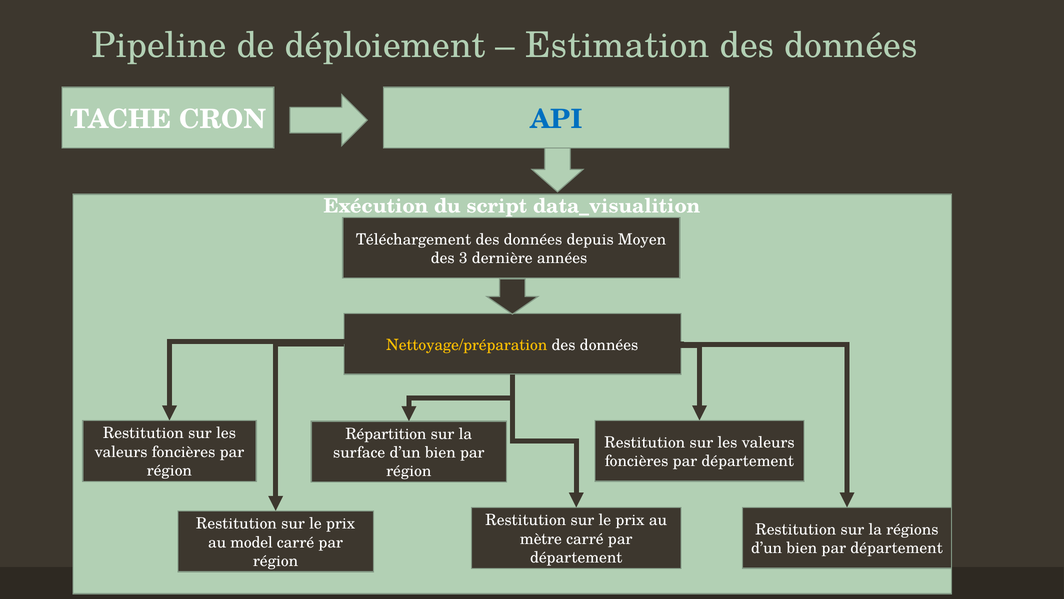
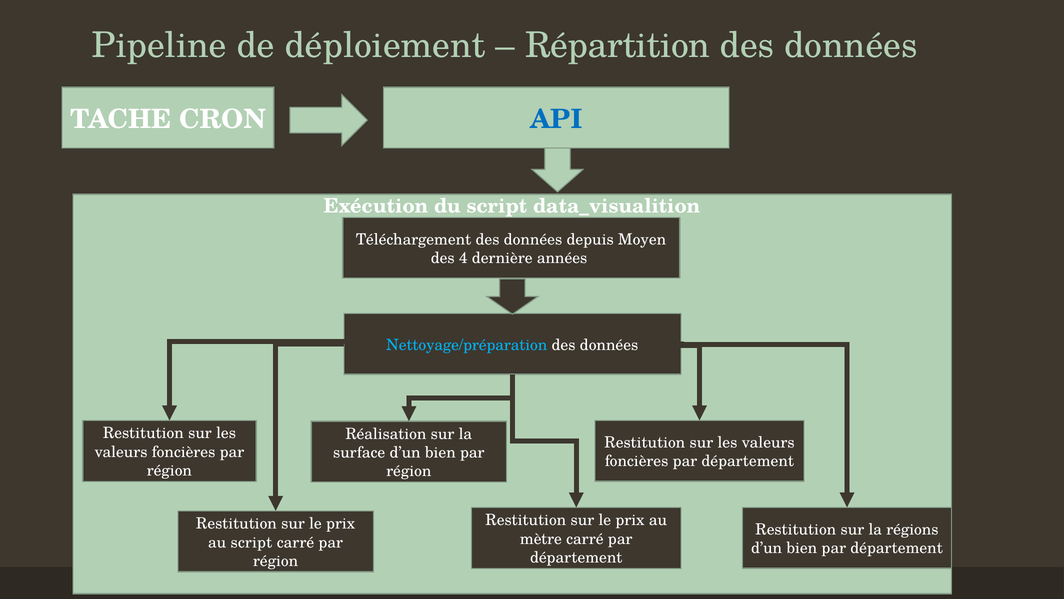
Estimation: Estimation -> Répartition (618, 45)
3: 3 -> 4 (463, 258)
Nettoyage/préparation colour: yellow -> light blue (467, 345)
Répartition: Répartition -> Réalisation (386, 434)
au model: model -> script (251, 542)
